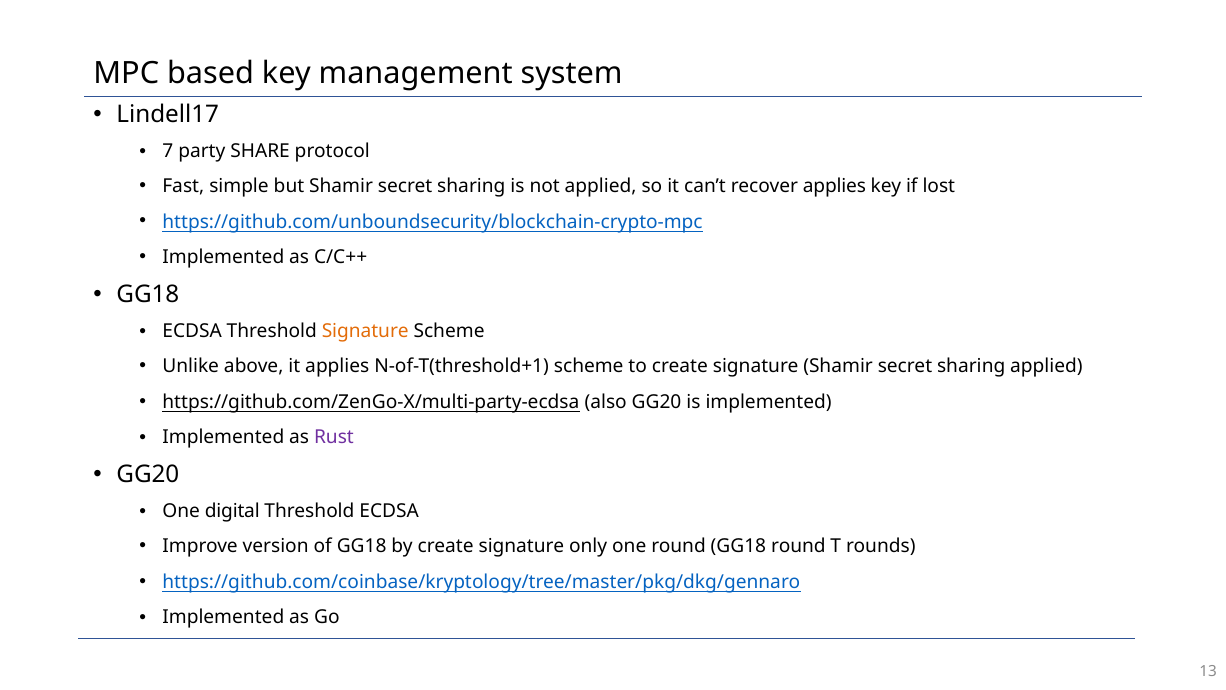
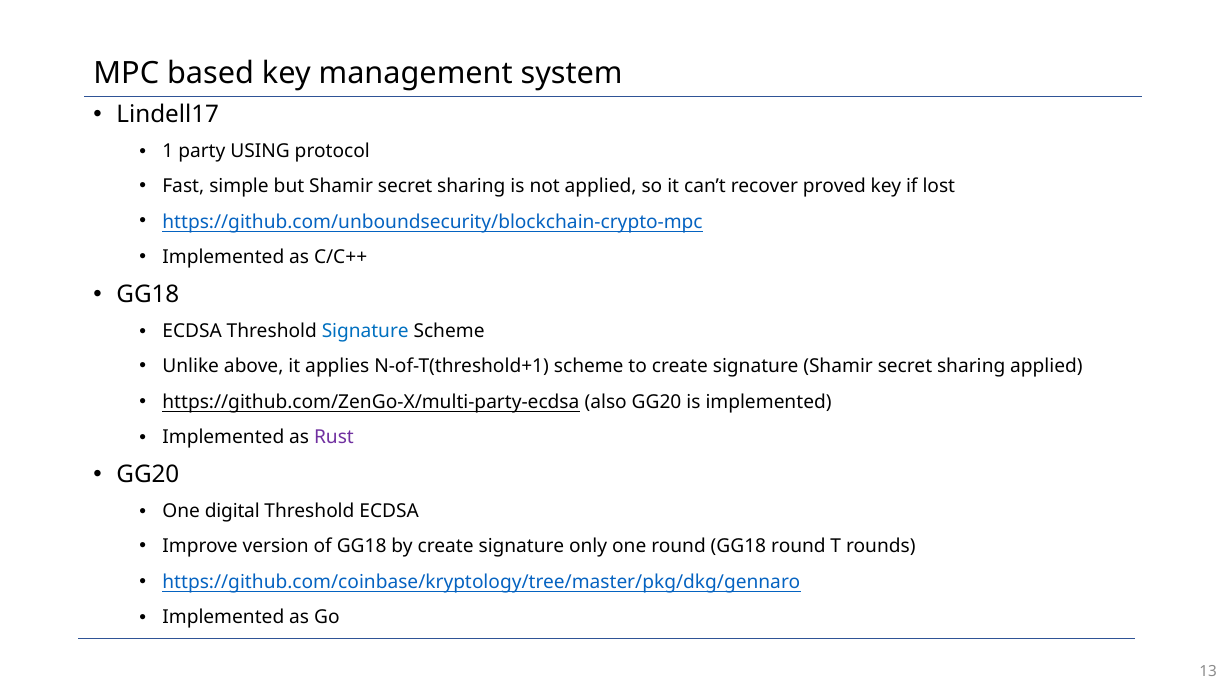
7: 7 -> 1 (168, 151)
SHARE: SHARE -> USING (260, 151)
recover applies: applies -> proved (834, 186)
Signature colour: orange -> blue (365, 331)
